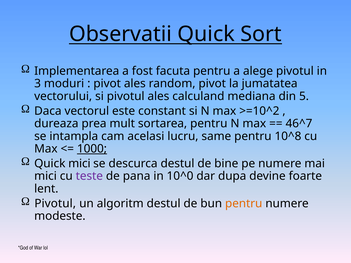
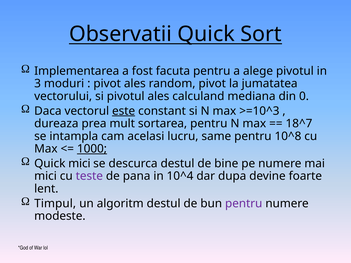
5: 5 -> 0 (304, 96)
este underline: none -> present (124, 111)
>=10^2: >=10^2 -> >=10^3 (259, 111)
46^7: 46^7 -> 18^7 (299, 124)
10^0: 10^0 -> 10^4 (180, 176)
Pivotul: Pivotul -> Timpul (55, 204)
pentru colour: orange -> purple (244, 204)
